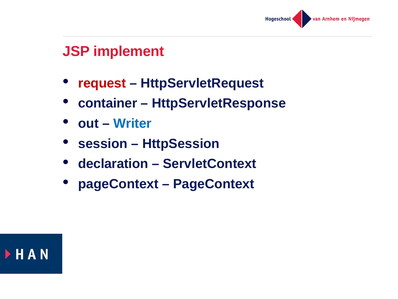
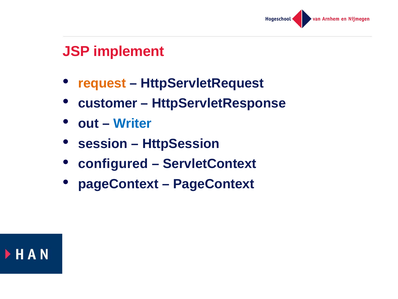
request colour: red -> orange (102, 83)
container: container -> customer (108, 103)
declaration: declaration -> configured (113, 164)
